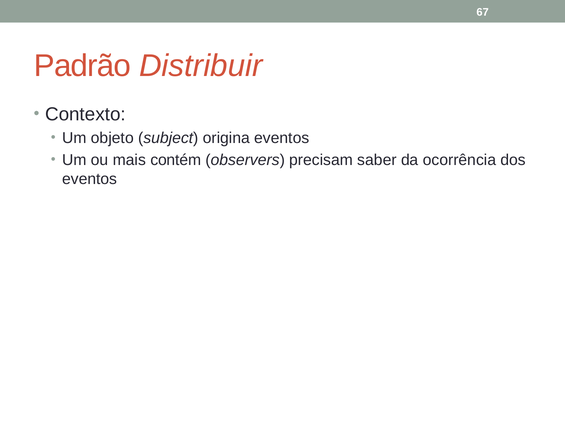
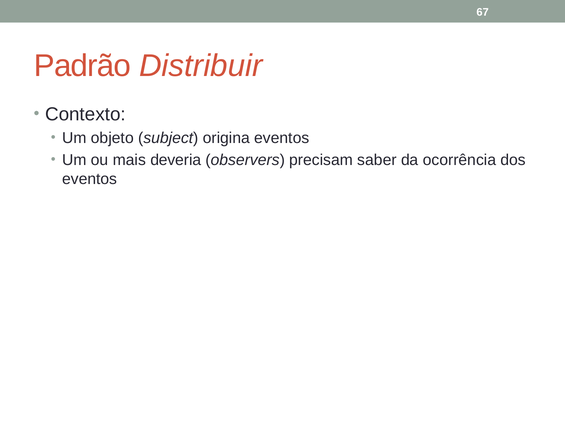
contém: contém -> deveria (176, 160)
